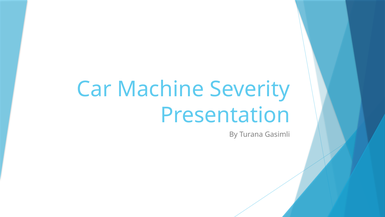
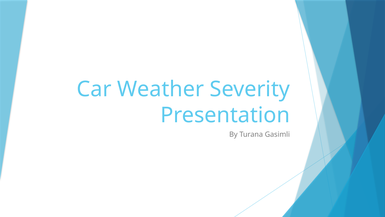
Machine: Machine -> Weather (161, 89)
